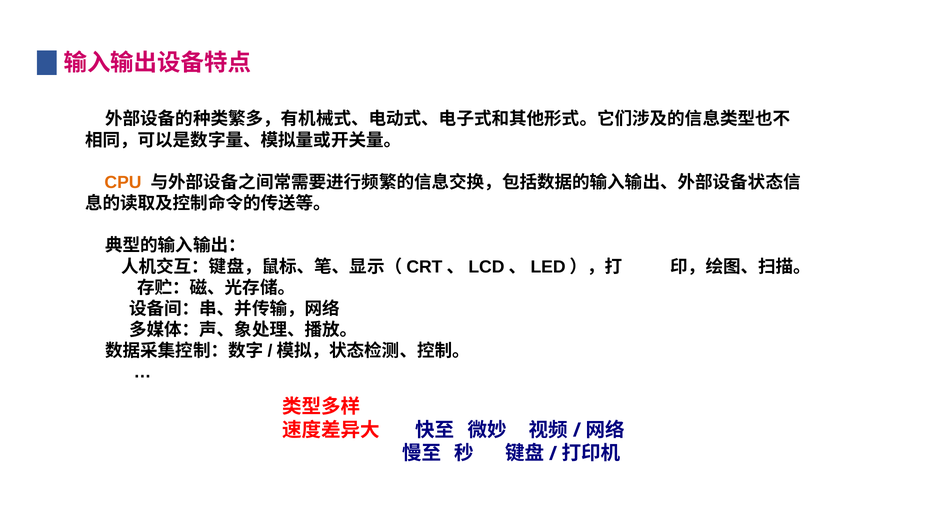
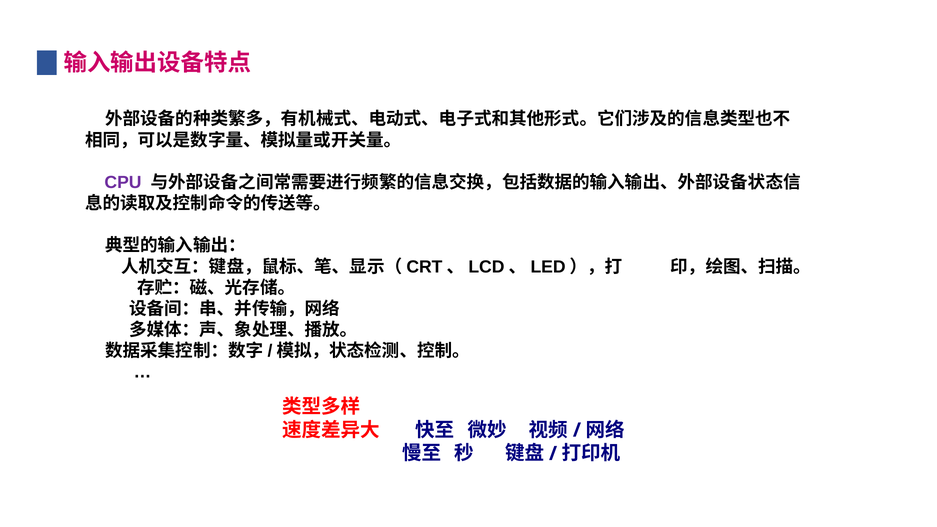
CPU colour: orange -> purple (123, 182)
